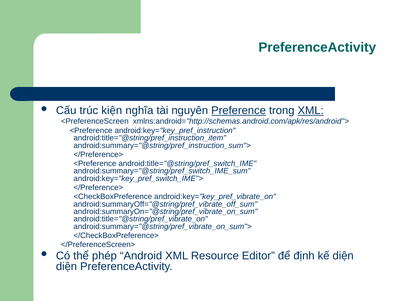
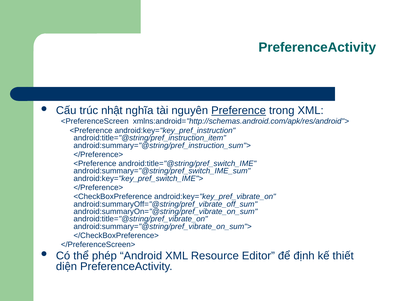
kiện: kiện -> nhật (112, 111)
XML underline: present -> none (311, 111)
kế diện: diện -> thiết (343, 256)
